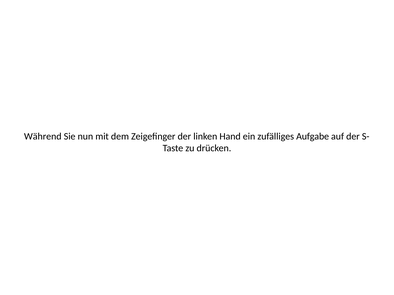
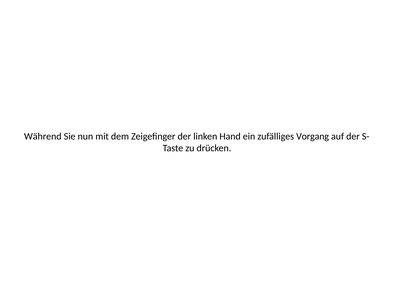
Aufgabe: Aufgabe -> Vorgang (313, 137)
